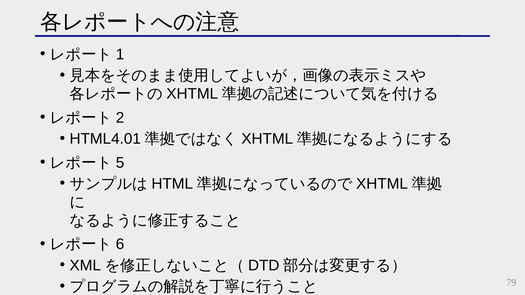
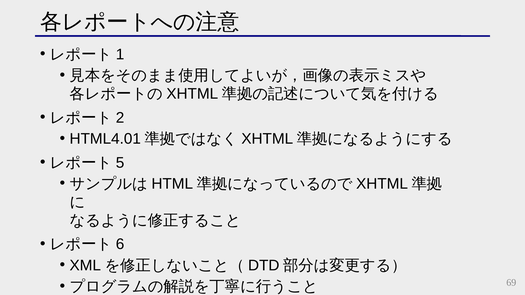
79: 79 -> 69 (511, 283)
